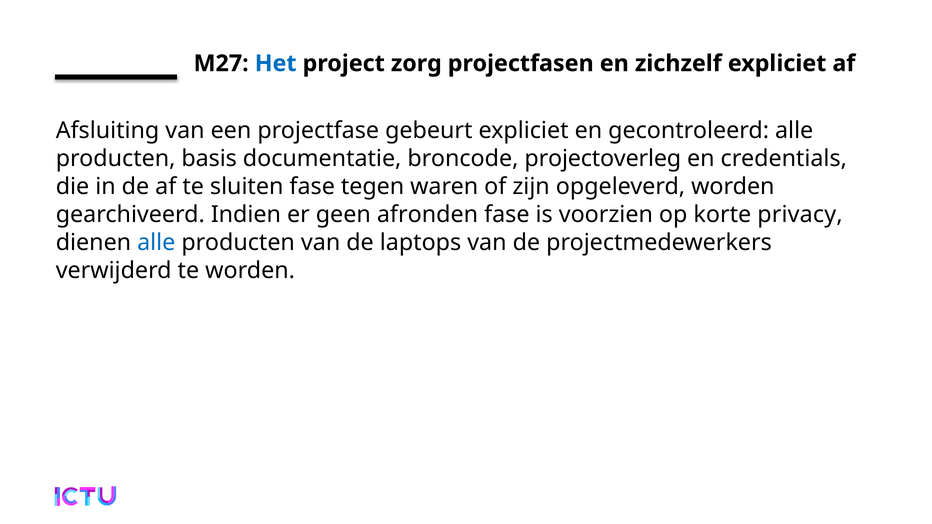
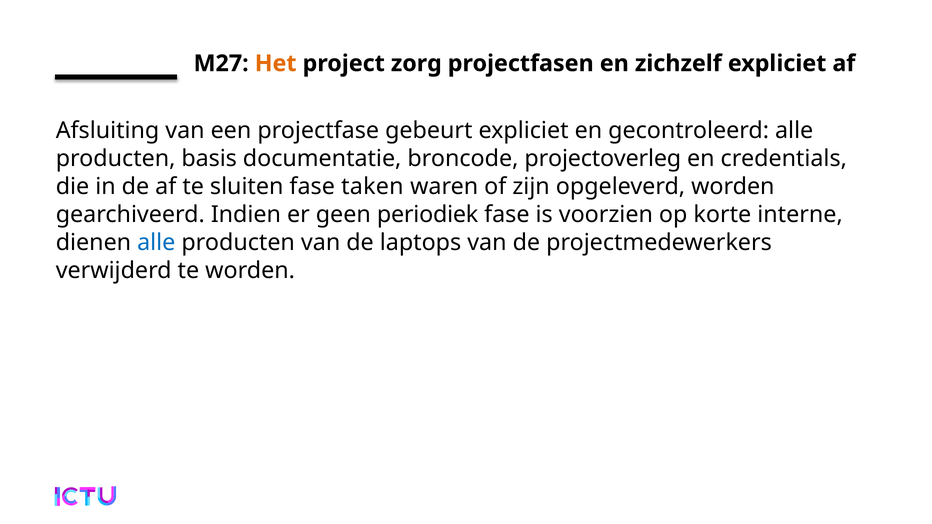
Het colour: blue -> orange (276, 63)
tegen: tegen -> taken (372, 187)
afronden: afronden -> periodiek (428, 215)
privacy: privacy -> interne (800, 215)
